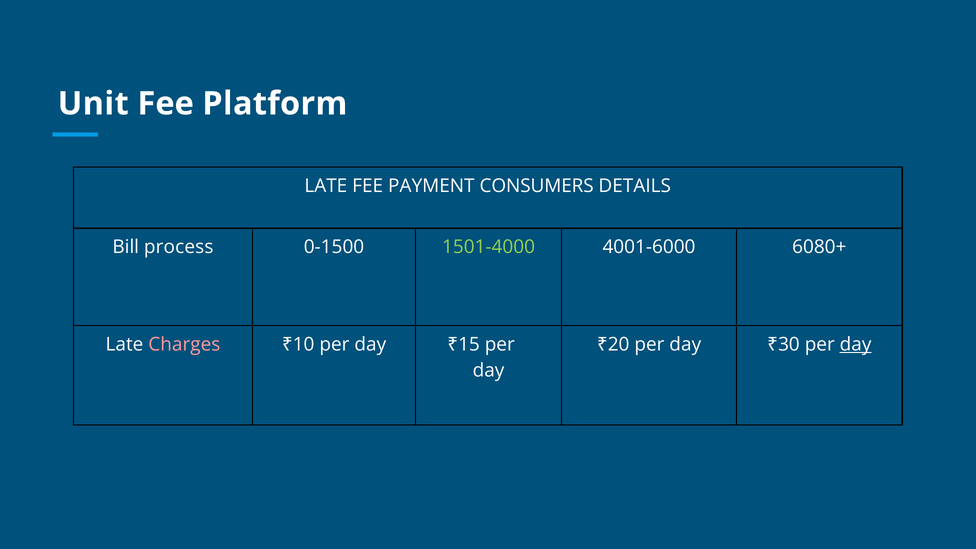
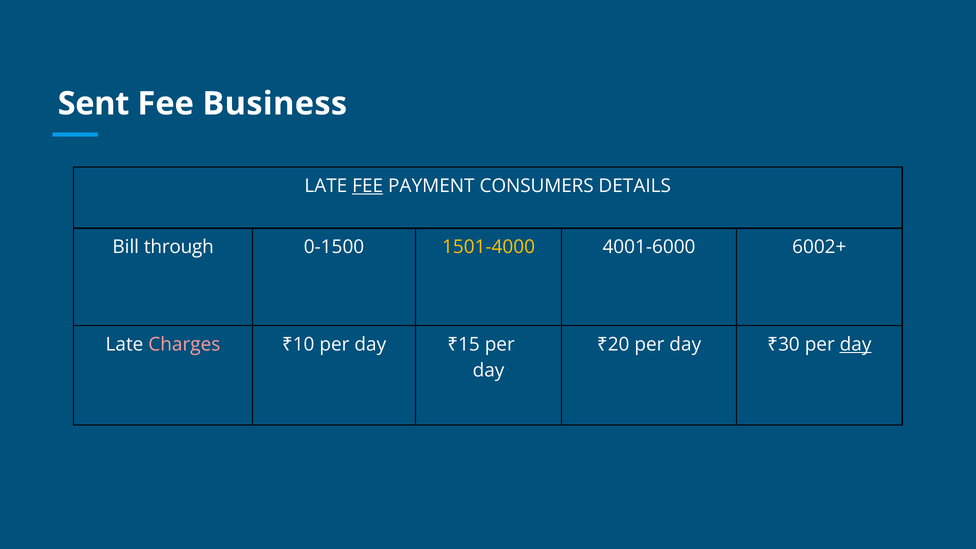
Unit: Unit -> Sent (94, 104)
Platform: Platform -> Business (275, 104)
FEE underline: none -> present (368, 186)
process: process -> through (179, 247)
1501-4000 colour: light green -> yellow (489, 247)
6080+: 6080+ -> 6002+ (819, 247)
